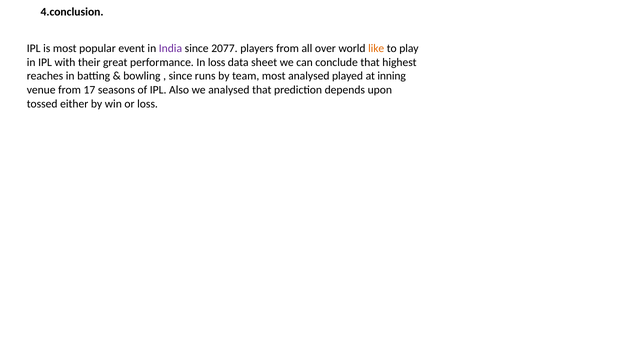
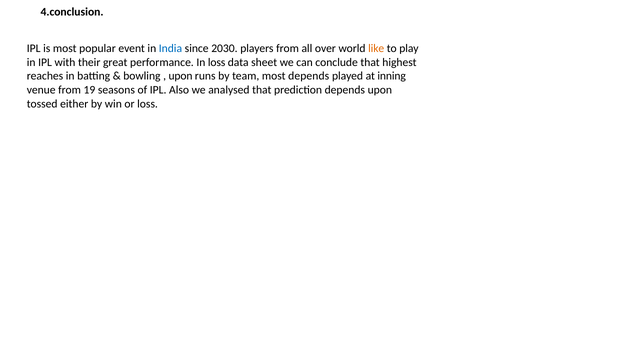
India colour: purple -> blue (170, 48)
2077: 2077 -> 2030 (224, 48)
since: since -> upon (181, 76)
most analysed: analysed -> depends (309, 76)
17: 17 -> 19 (89, 90)
